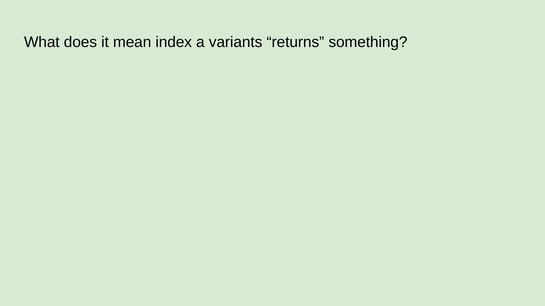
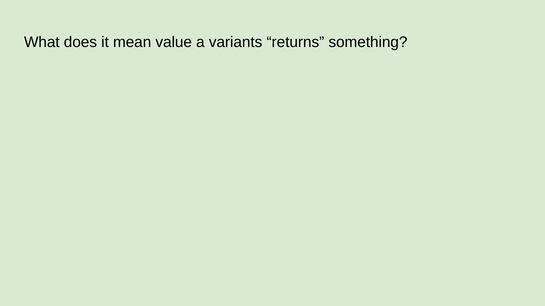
index: index -> value (174, 42)
